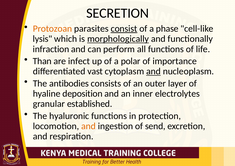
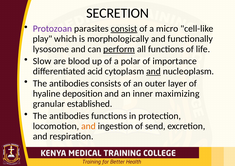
Protozoan colour: orange -> purple (52, 29)
phase: phase -> micro (167, 29)
lysis: lysis -> play (42, 39)
morphologically underline: present -> none (118, 39)
infraction: infraction -> lysosome (51, 49)
perform underline: none -> present (119, 49)
Than: Than -> Slow (42, 61)
infect: infect -> blood (79, 61)
vast: vast -> acid (95, 71)
electrolytes: electrolytes -> maximizing (177, 94)
hyaluronic: hyaluronic -> antibodies (69, 116)
